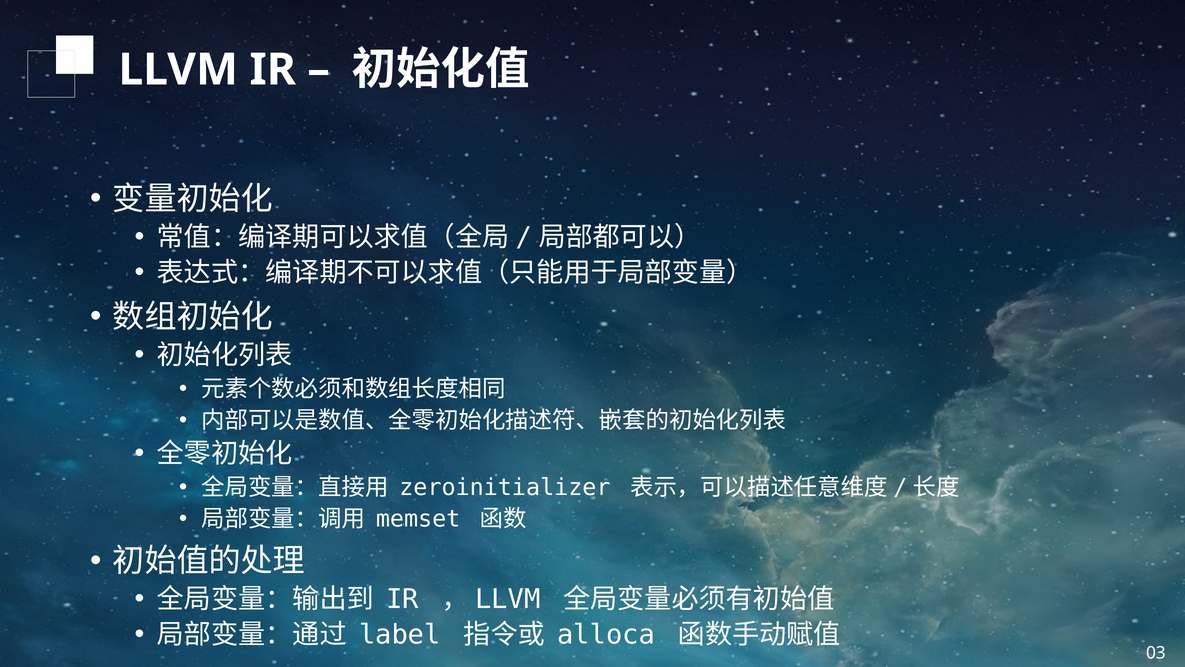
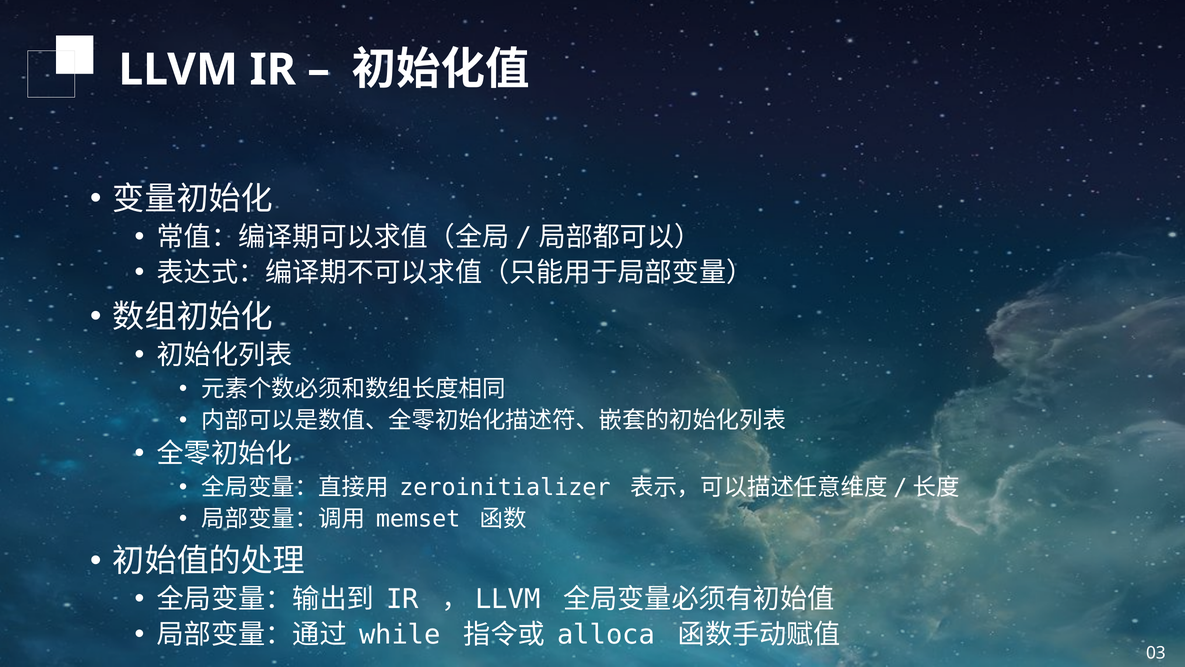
label: label -> while (400, 634)
